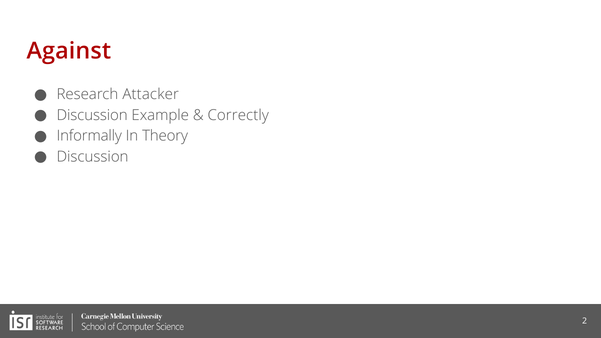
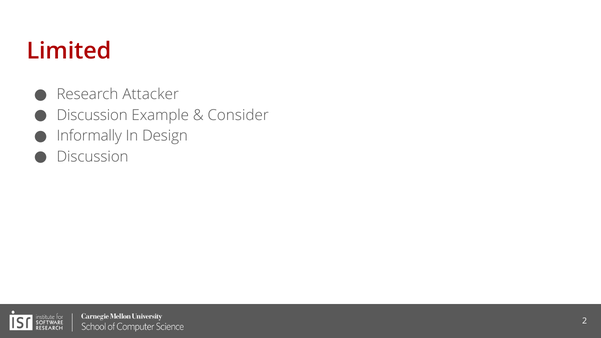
Against: Against -> Limited (69, 51)
Correctly: Correctly -> Consider (238, 115)
Theory: Theory -> Design (165, 136)
